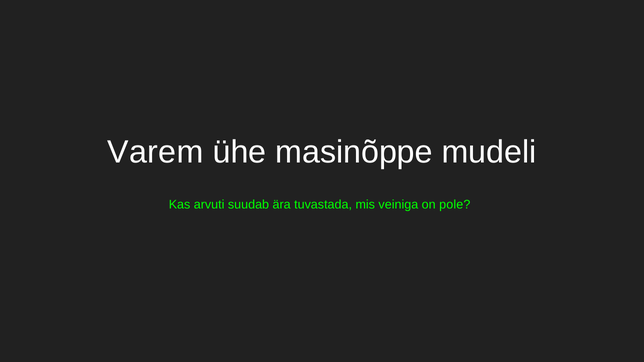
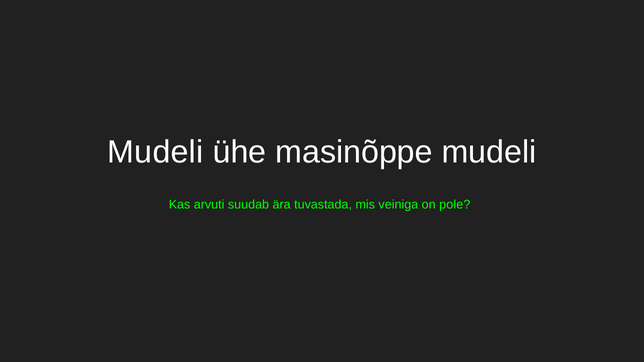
Varem: Varem -> Mudeli (155, 152)
